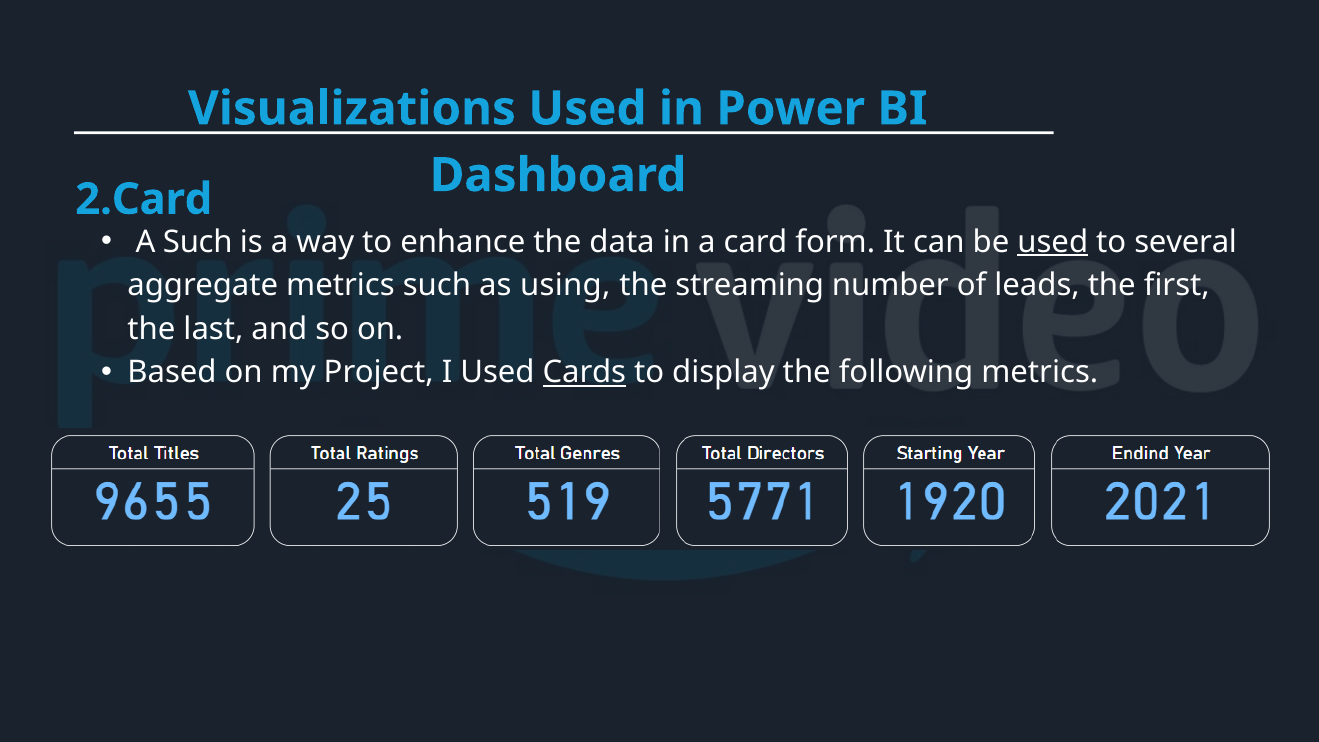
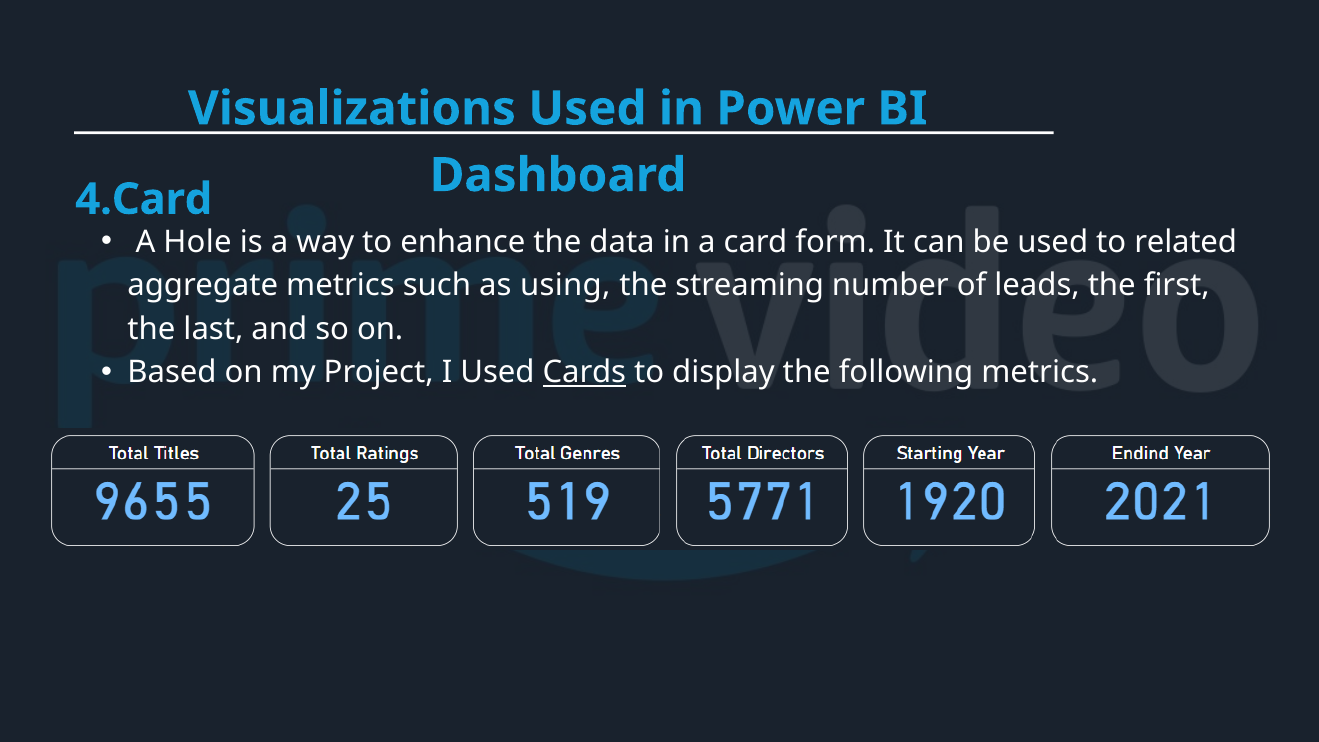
2.Card: 2.Card -> 4.Card (144, 199)
A Such: Such -> Hole (197, 242)
used underline: present -> none (1053, 242)
several: several -> related (1186, 242)
